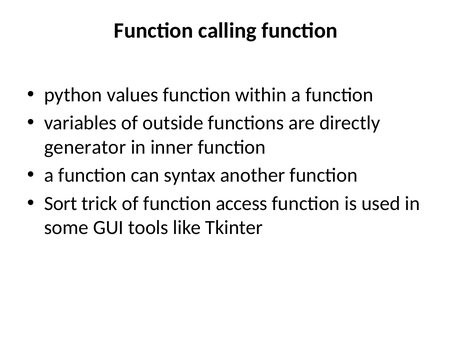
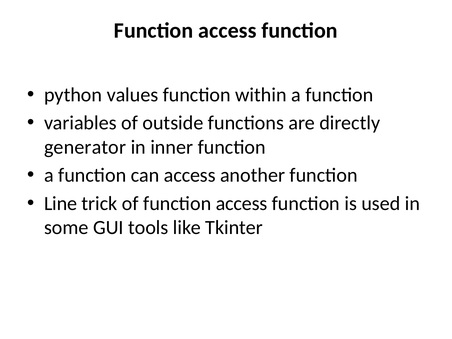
calling: calling -> access (227, 31)
can syntax: syntax -> access (190, 175)
Sort: Sort -> Line (61, 203)
